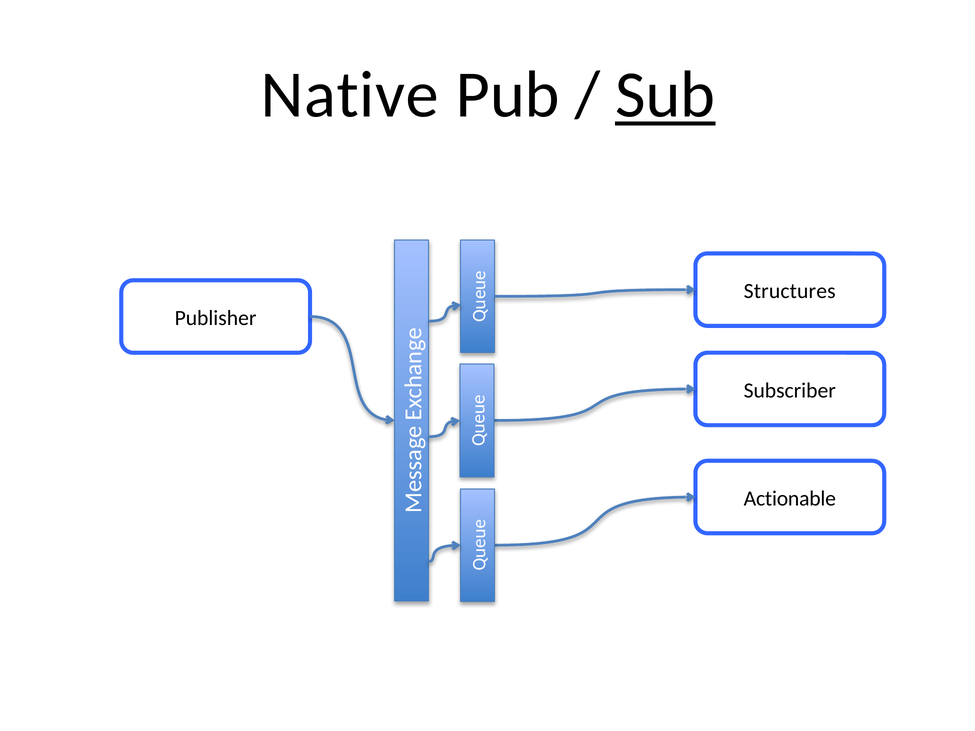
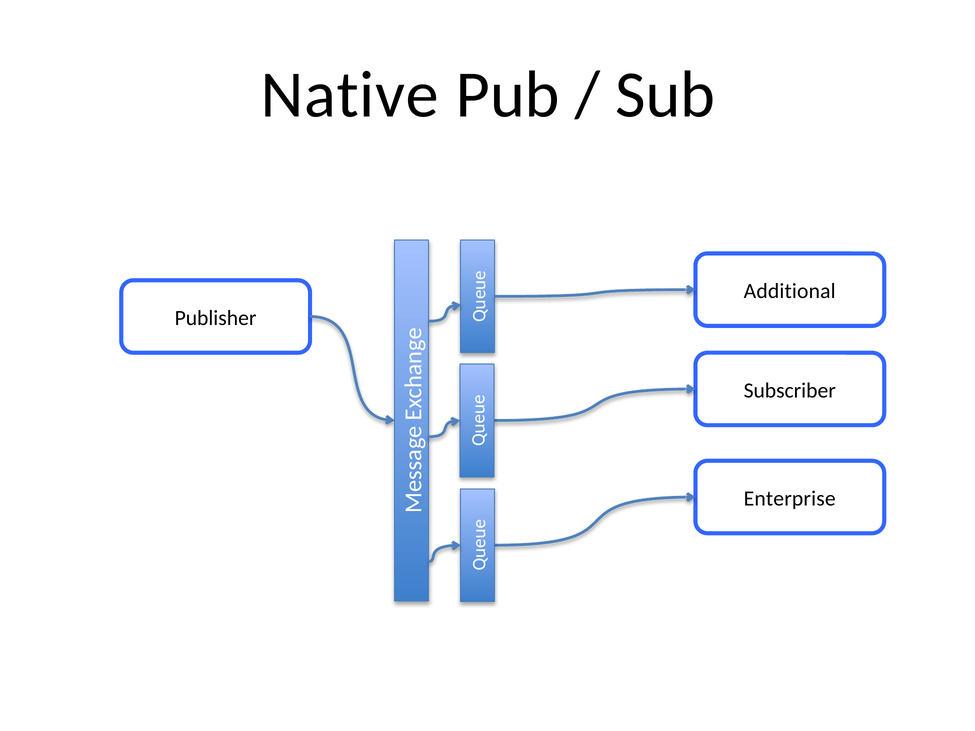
Sub underline: present -> none (665, 95)
Structures: Structures -> Additional (790, 291)
Actionable: Actionable -> Enterprise (790, 499)
